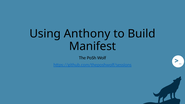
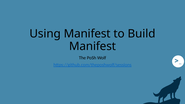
Using Anthony: Anthony -> Manifest (87, 34)
